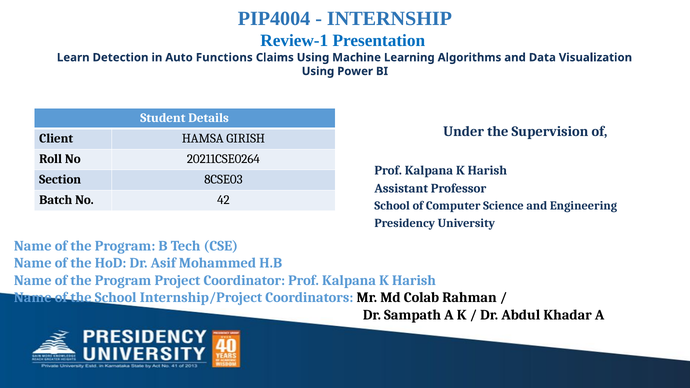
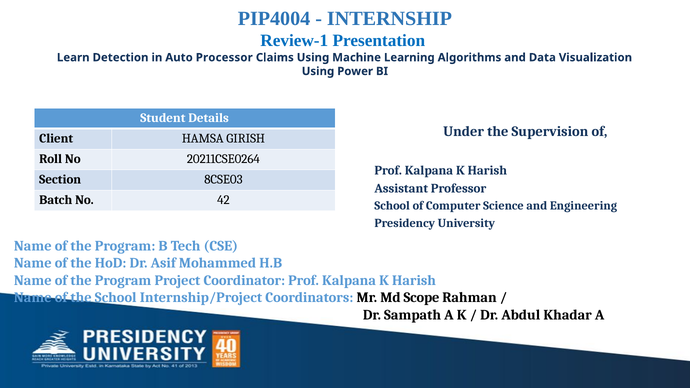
Functions: Functions -> Processor (224, 58)
Colab: Colab -> Scope (422, 298)
